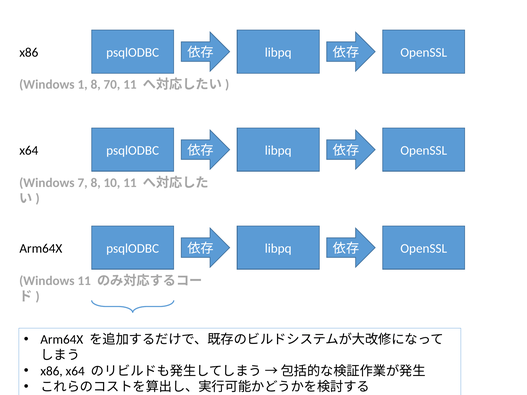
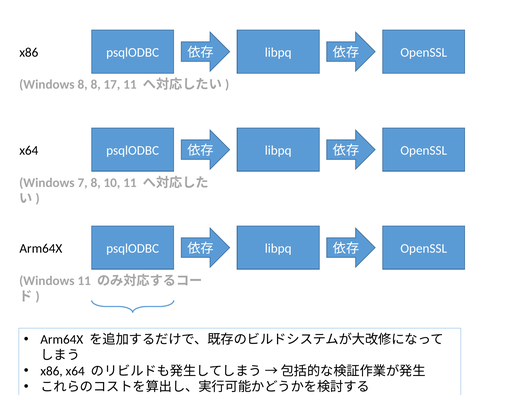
Windows 1: 1 -> 8 (83, 84)
70: 70 -> 17 (112, 84)
